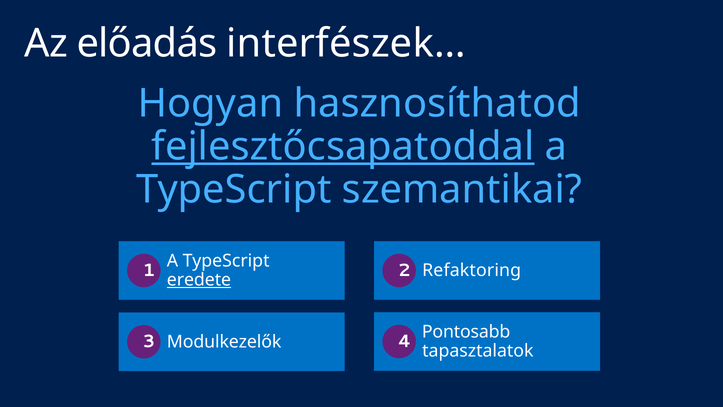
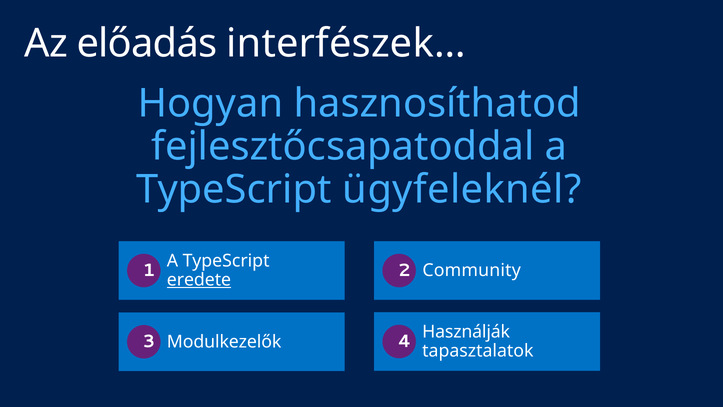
fejlesztőcsapatoddal underline: present -> none (343, 146)
szemantikai: szemantikai -> ügyfeleknél (462, 189)
Refaktoring: Refaktoring -> Community (472, 270)
Pontosabb: Pontosabb -> Használják (466, 332)
